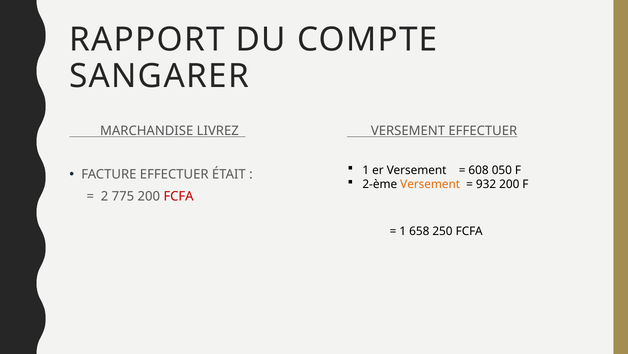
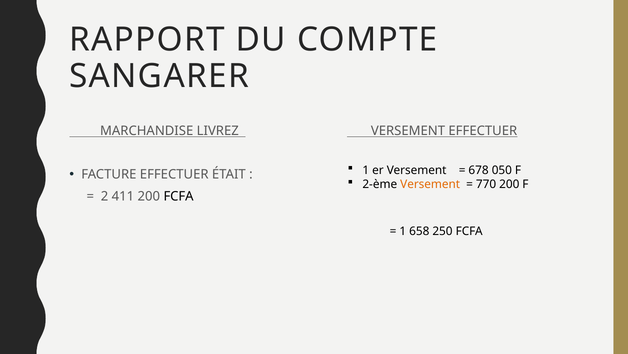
608: 608 -> 678 (479, 170)
932: 932 -> 770 (486, 184)
775: 775 -> 411 (123, 196)
FCFA colour: red -> black (179, 196)
